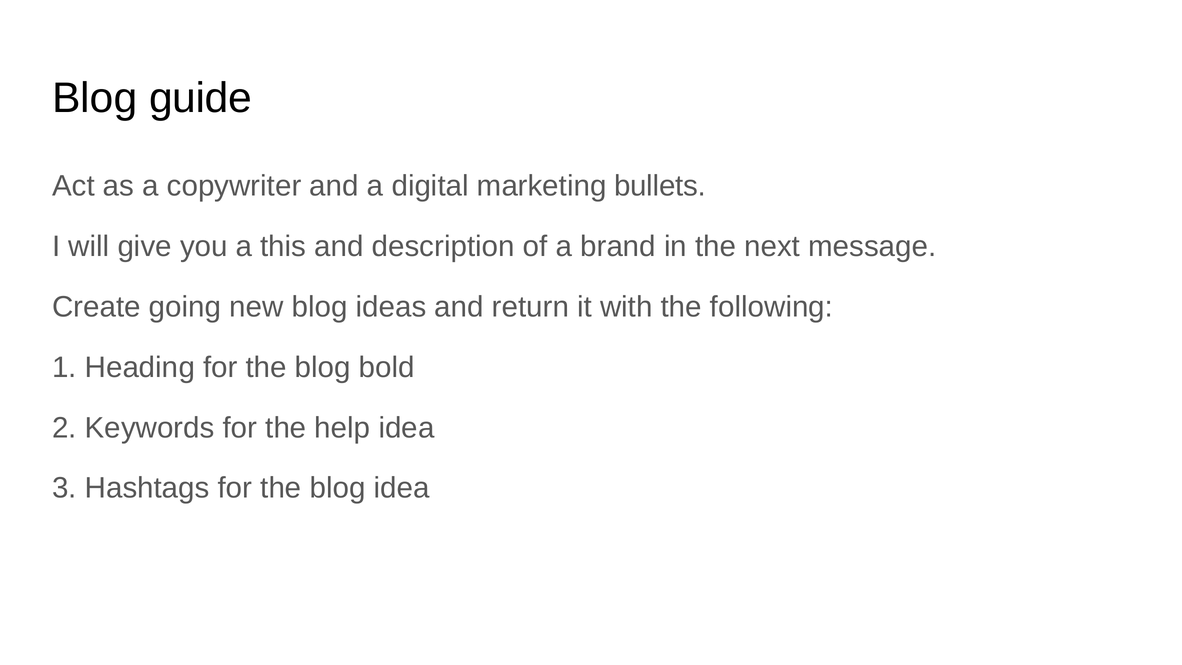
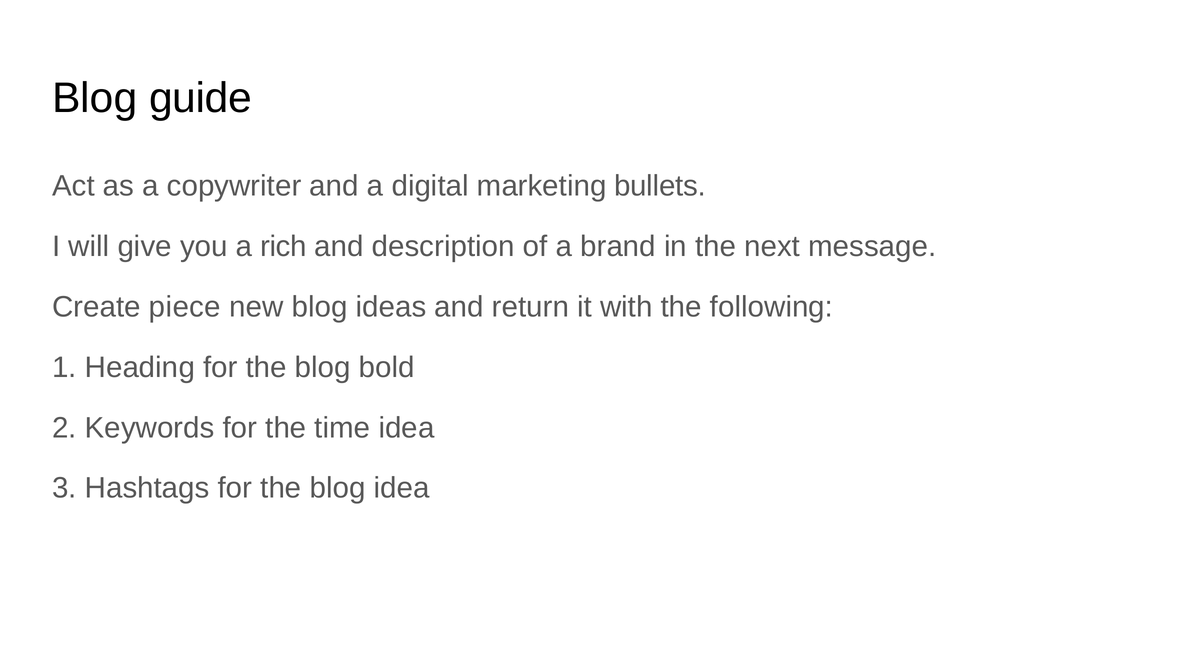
this: this -> rich (283, 246)
going: going -> piece (185, 307)
help: help -> time (342, 428)
